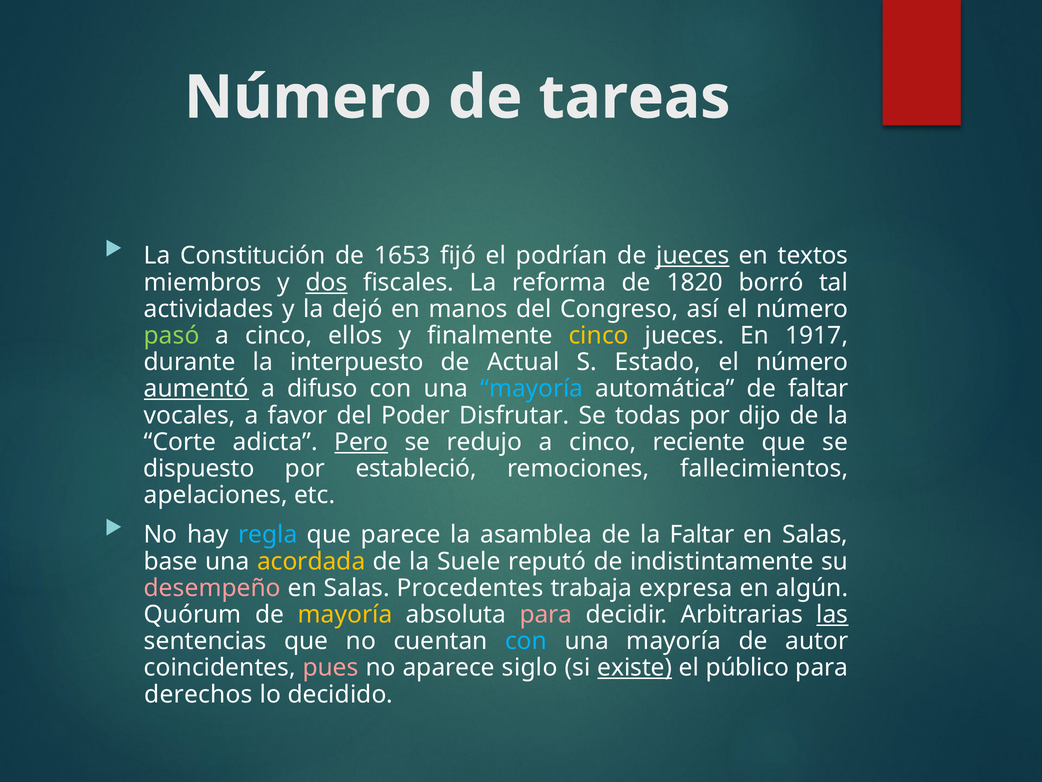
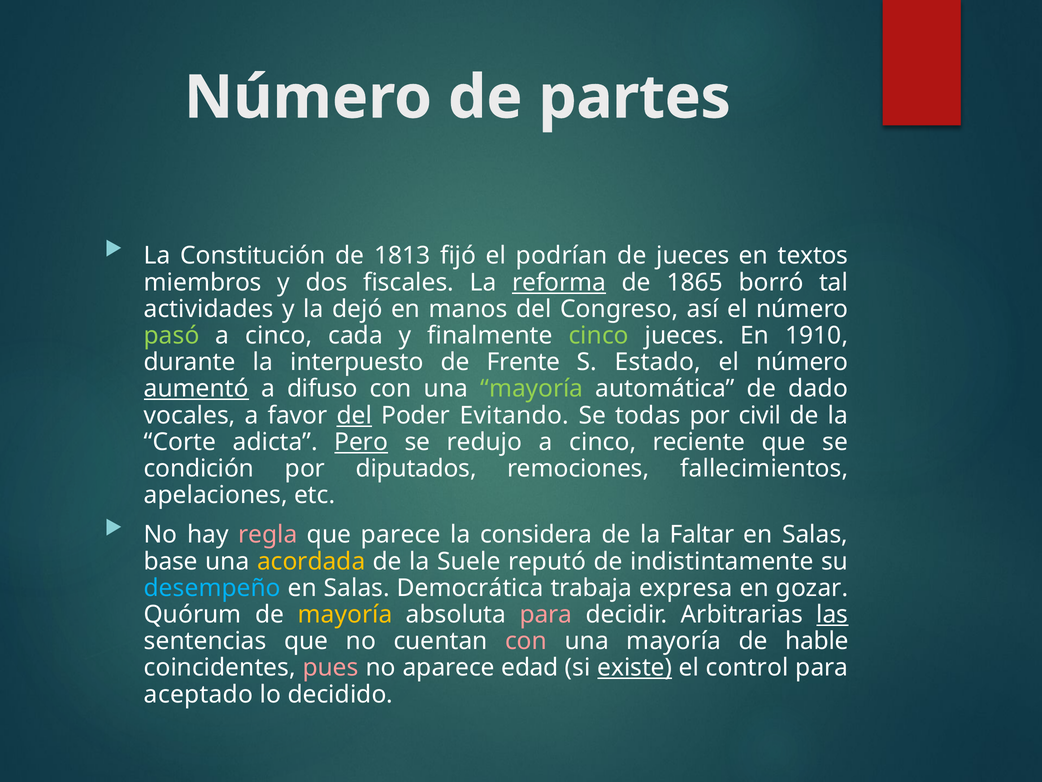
tareas: tareas -> partes (635, 98)
1653: 1653 -> 1813 (402, 256)
jueces underline: present -> none (693, 256)
dos underline: present -> none (327, 282)
reforma underline: none -> present (559, 282)
1820: 1820 -> 1865 (695, 282)
ellos: ellos -> cada (356, 335)
cinco colour: yellow -> light green (599, 335)
1917: 1917 -> 1910 (817, 335)
Actual: Actual -> Frente (523, 362)
mayoría colour: light blue -> light green (532, 389)
de faltar: faltar -> dado (818, 389)
del underline: none -> present (354, 415)
Disfrutar: Disfrutar -> Evitando (514, 415)
dijo: dijo -> civil (760, 415)
dispuesto: dispuesto -> condición (199, 468)
estableció: estableció -> diputados (416, 468)
regla colour: light blue -> pink (268, 534)
asamblea: asamblea -> considera (536, 534)
desempeño colour: pink -> light blue (212, 588)
Procedentes: Procedentes -> Democrática (470, 588)
algún: algún -> gozar (812, 588)
con colour: light blue -> pink (526, 641)
autor: autor -> hable (817, 641)
siglo: siglo -> edad (530, 667)
público: público -> control (747, 667)
derechos: derechos -> aceptado (199, 694)
